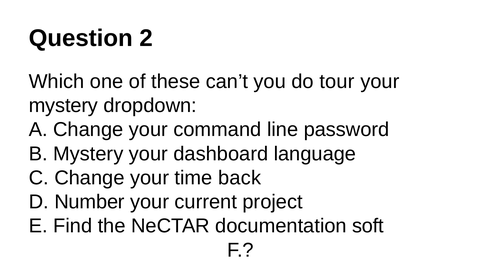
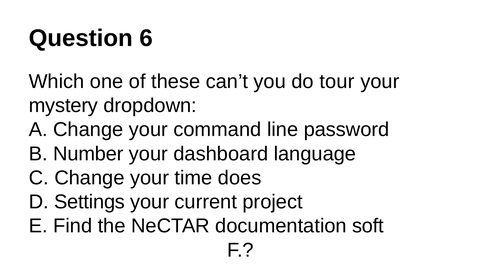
2: 2 -> 6 (146, 38)
Mystery: Mystery -> Number (88, 154)
back: back -> does (240, 178)
Number: Number -> Settings (90, 202)
